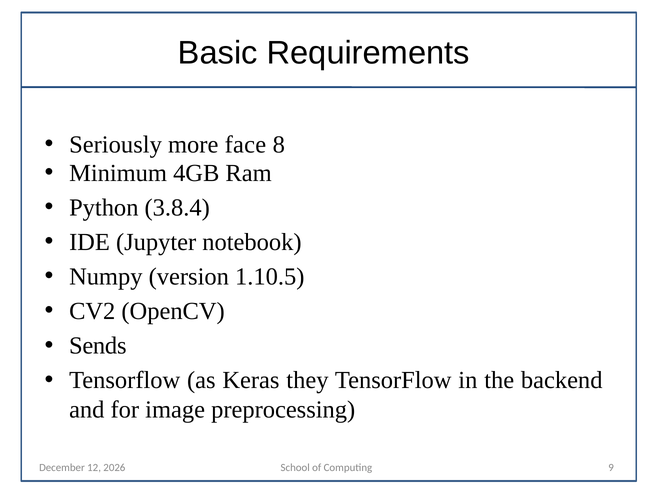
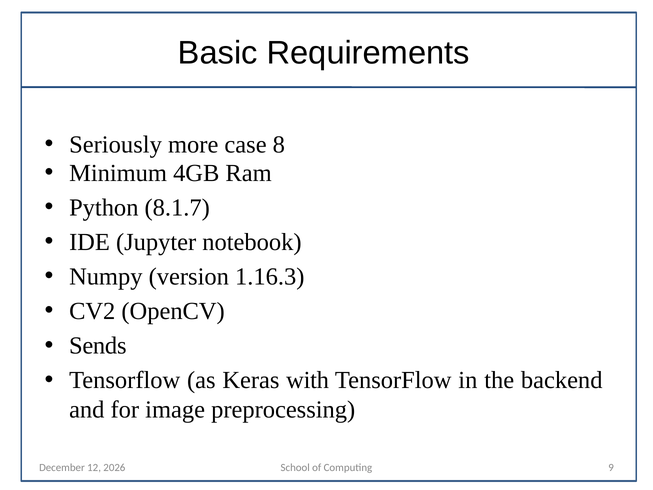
face: face -> case (246, 145)
3.8.4: 3.8.4 -> 8.1.7 (177, 208)
1.10.5: 1.10.5 -> 1.16.3 (270, 277)
they: they -> with (308, 380)
